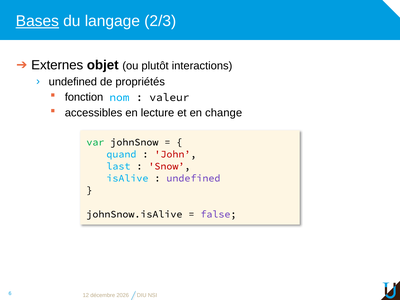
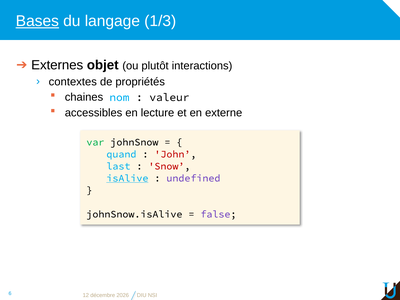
2/3: 2/3 -> 1/3 (160, 21)
undefined: undefined -> contextes (73, 82)
fonction: fonction -> chaines (84, 97)
change: change -> externe (224, 113)
isAlive underline: none -> present (127, 178)
